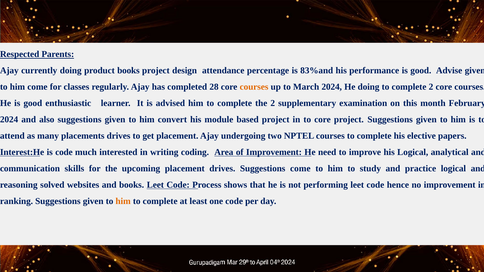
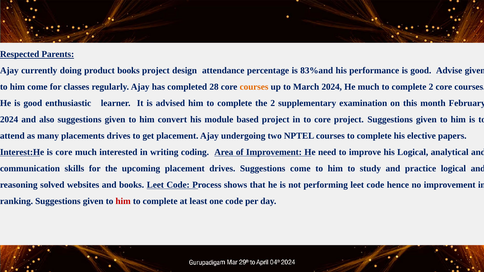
He doing: doing -> much (369, 87)
is code: code -> core (64, 152)
him colour: orange -> red (123, 201)
